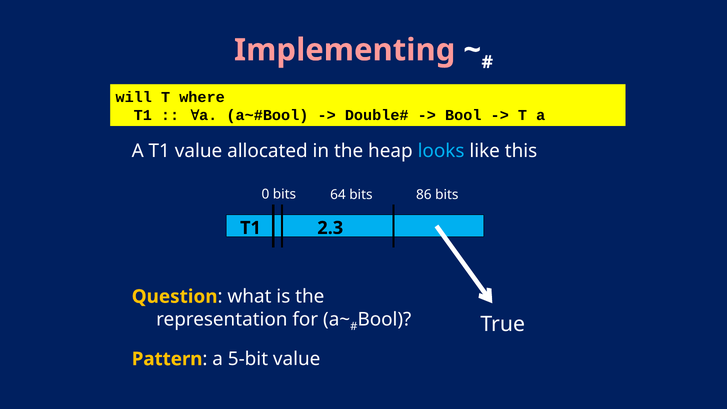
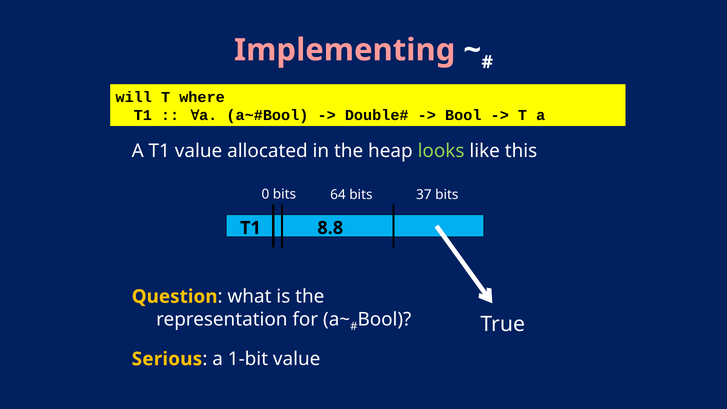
looks colour: light blue -> light green (441, 151)
86: 86 -> 37 (424, 195)
2.3: 2.3 -> 8.8 (330, 228)
Pattern: Pattern -> Serious (167, 359)
5-bit: 5-bit -> 1-bit (248, 359)
